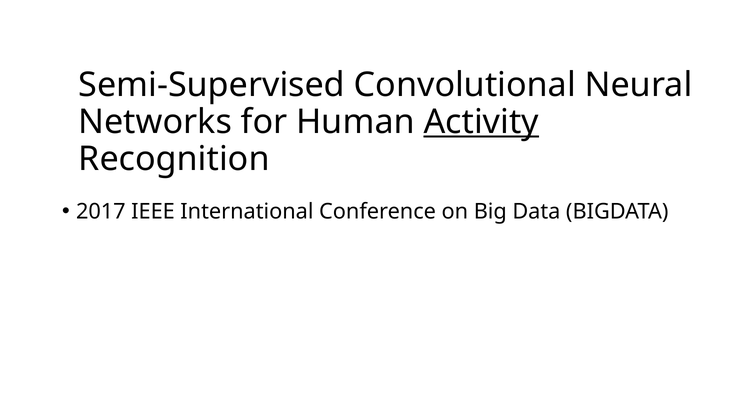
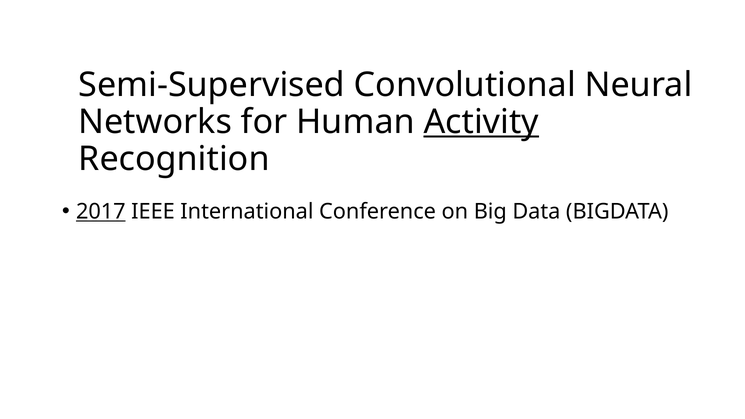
2017 underline: none -> present (101, 212)
